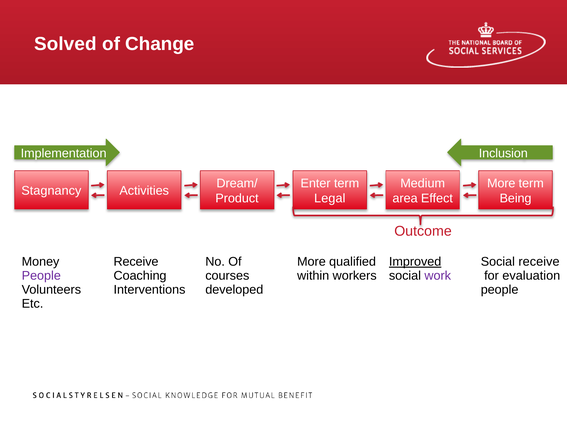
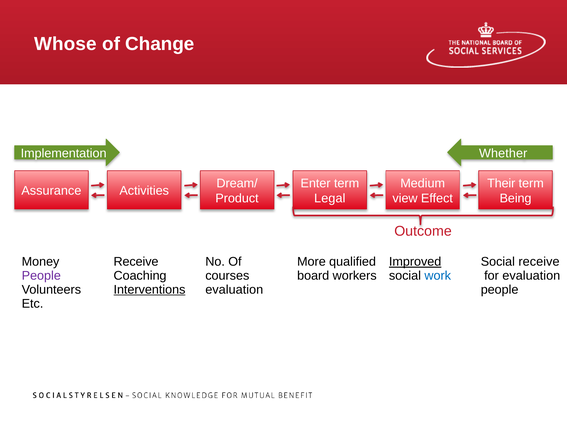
Solved: Solved -> Whose (65, 44)
Inclusion: Inclusion -> Whether (503, 153)
More: More -> Their (501, 183)
Stagnancy: Stagnancy -> Assurance (51, 191)
area: area -> view (405, 198)
within: within -> board (313, 276)
work colour: purple -> blue (438, 276)
Interventions underline: none -> present (149, 290)
developed: developed -> evaluation (234, 290)
